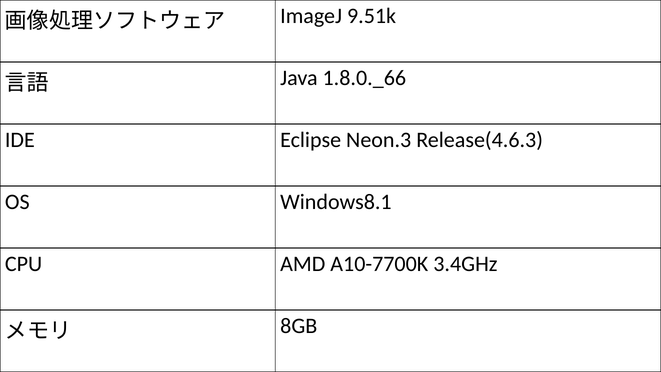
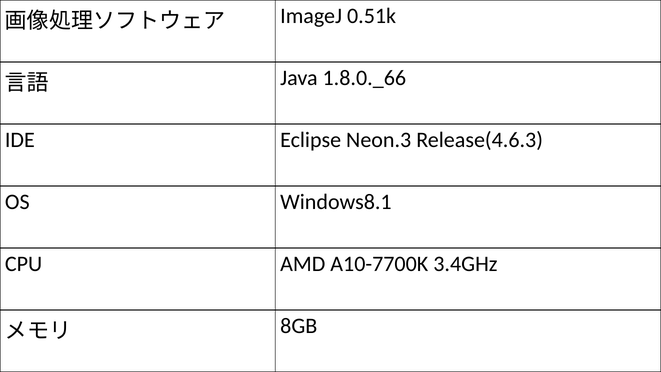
9.51k: 9.51k -> 0.51k (372, 16)
